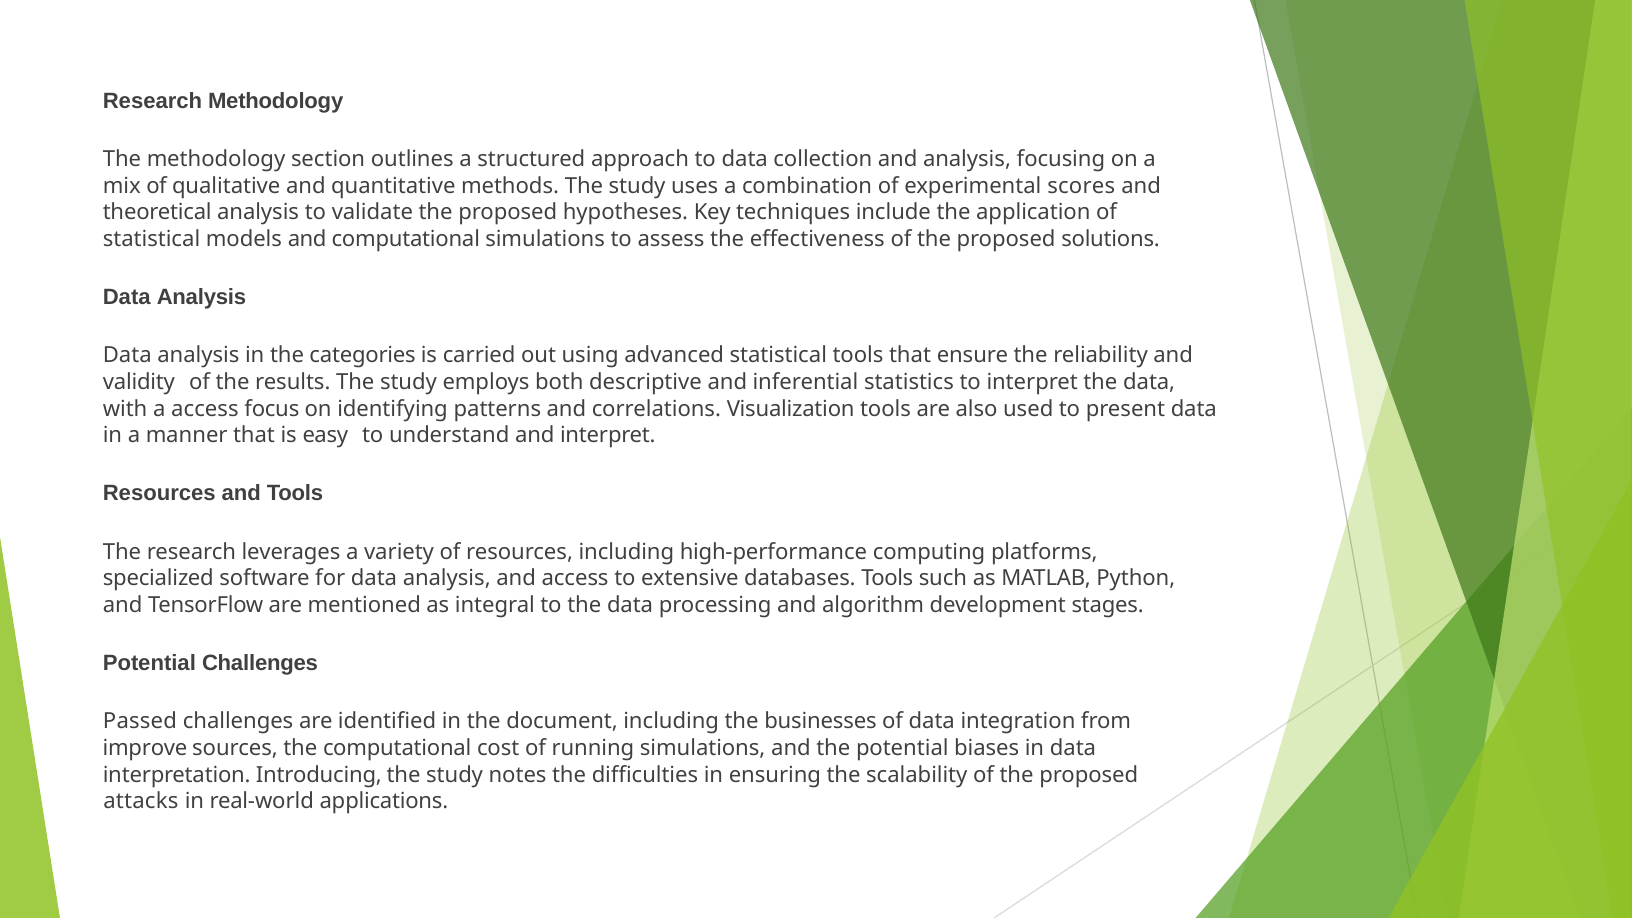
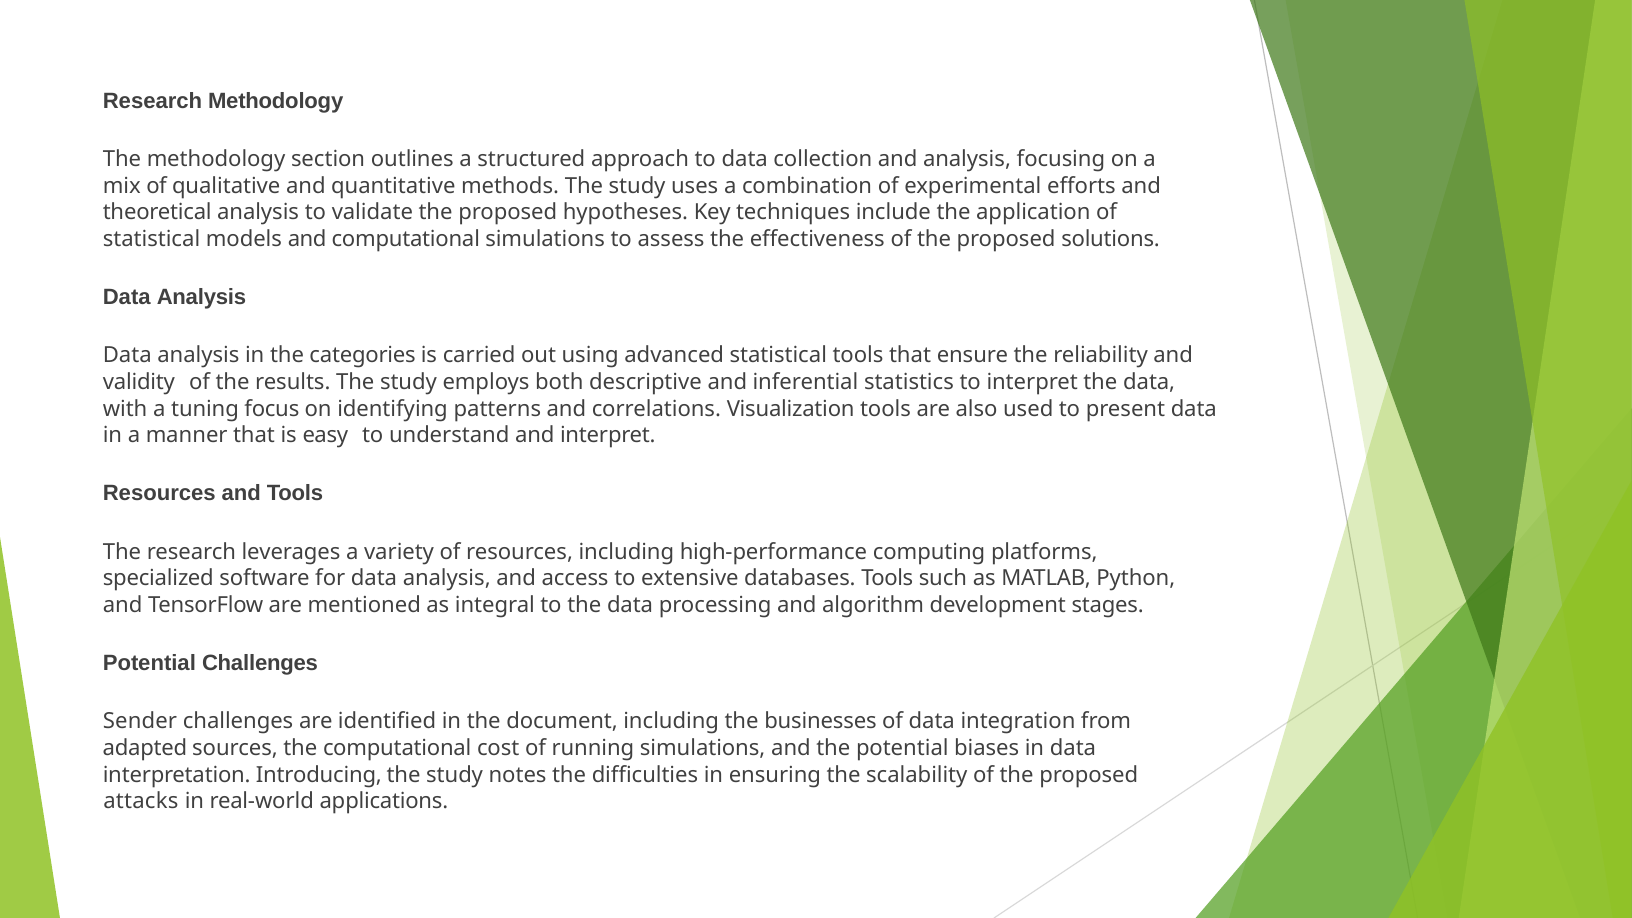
scores: scores -> efforts (1081, 186)
a access: access -> tuning (205, 409)
Passed: Passed -> Sender (140, 722)
improve: improve -> adapted (145, 748)
